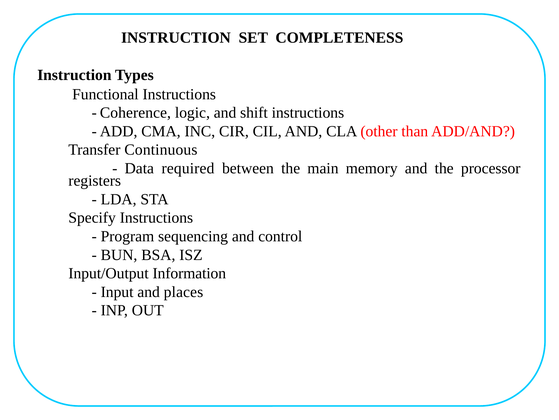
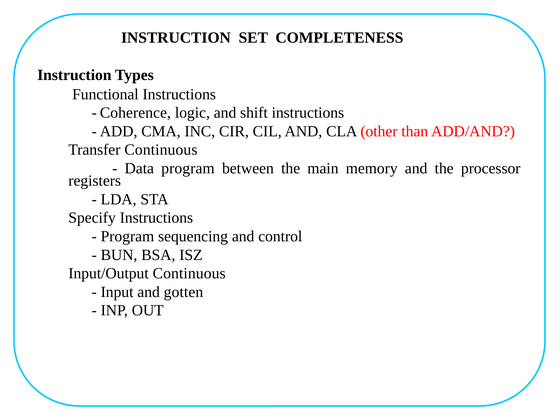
Data required: required -> program (188, 168)
Input/Output Information: Information -> Continuous (189, 273)
places: places -> gotten (183, 291)
